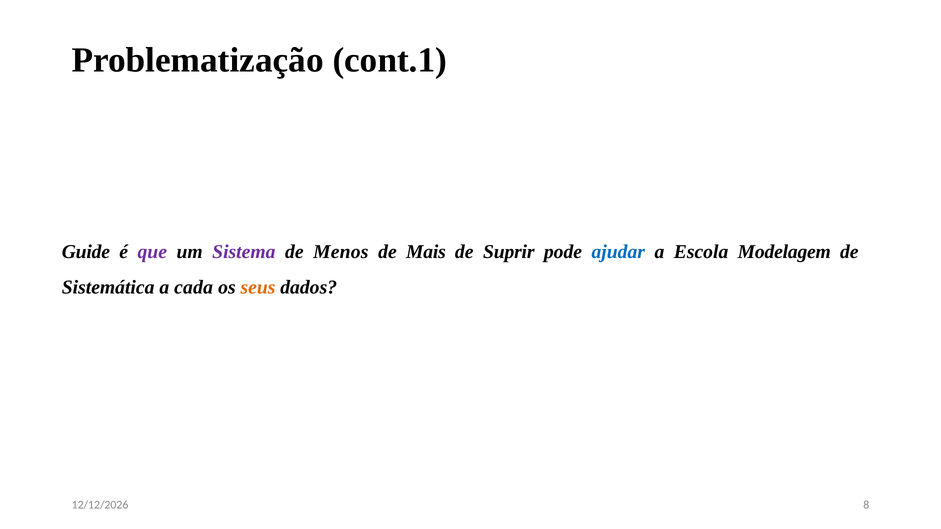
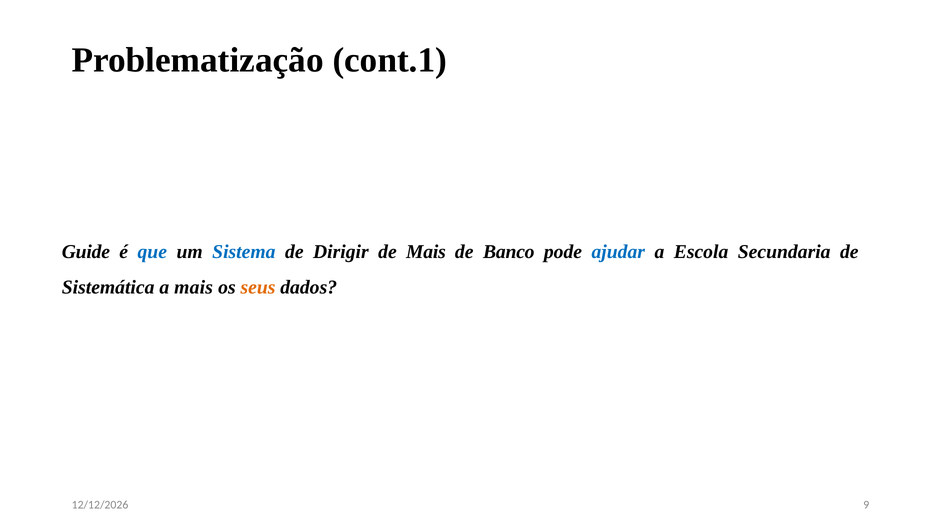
que colour: purple -> blue (152, 252)
Sistema colour: purple -> blue (244, 252)
Menos: Menos -> Dirigir (341, 252)
Suprir: Suprir -> Banco (509, 252)
Modelagem: Modelagem -> Secundaria (784, 252)
a cada: cada -> mais (194, 287)
8: 8 -> 9 (866, 505)
